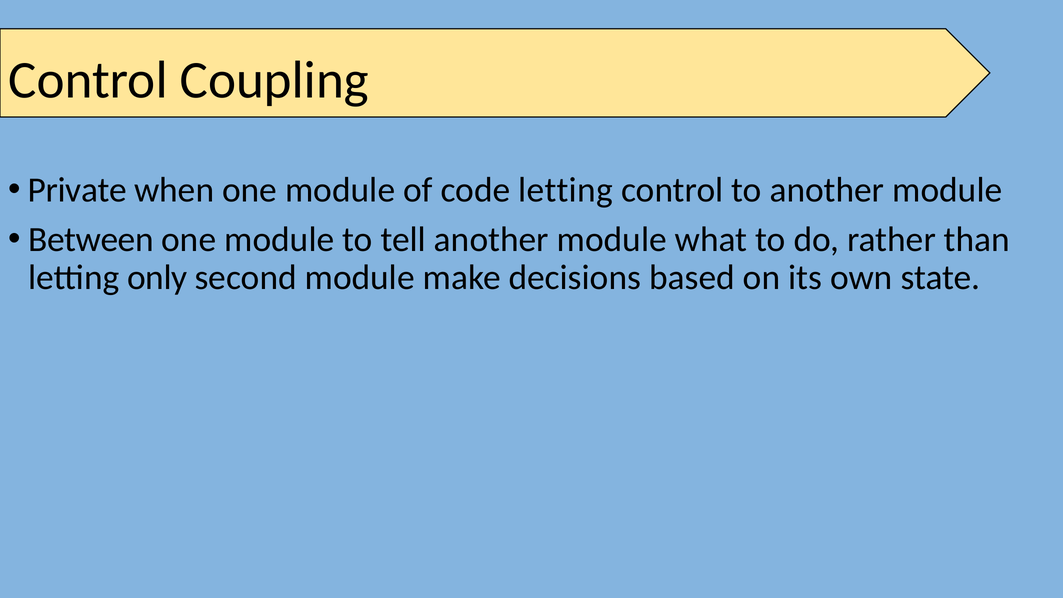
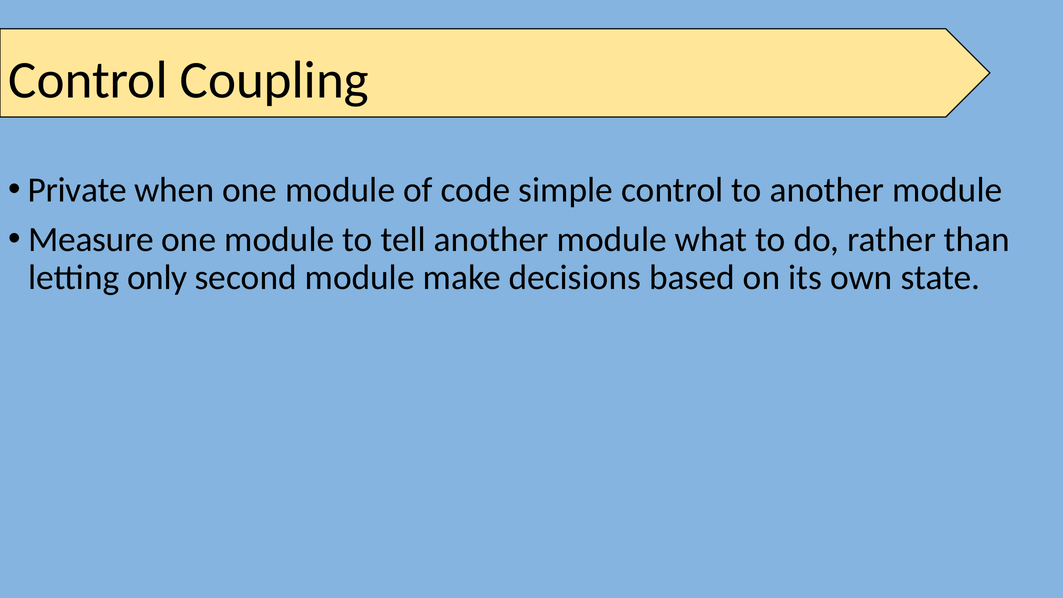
code letting: letting -> simple (566, 190)
Between: Between -> Measure (91, 239)
